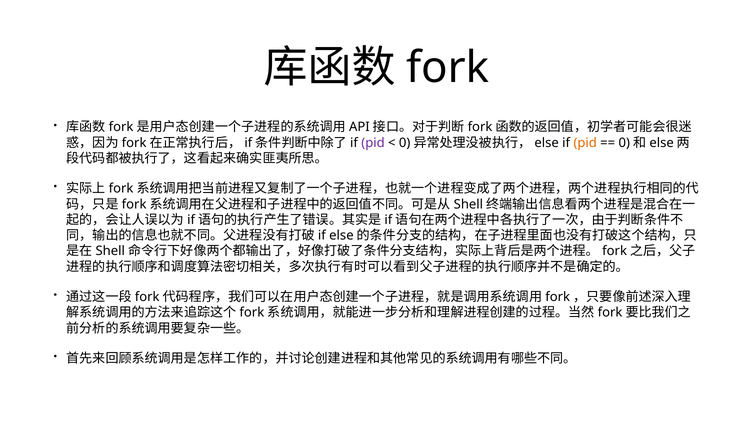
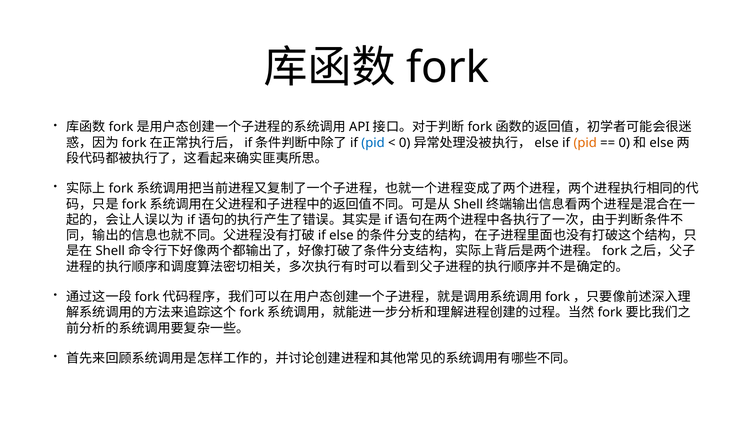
pid colour: purple -> blue (373, 143)
